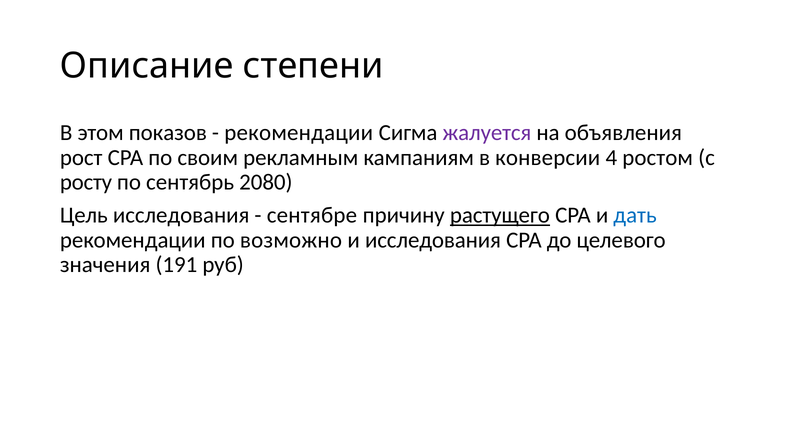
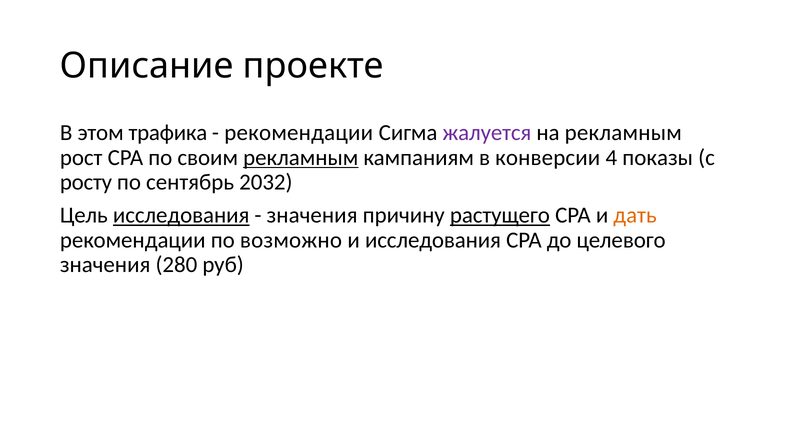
степени: степени -> проекте (313, 66)
показов: показов -> трафика (168, 133)
на объявления: объявления -> рекламным (623, 133)
рекламным underline: none -> present (301, 158)
ростом: ростом -> показы (658, 158)
2080: 2080 -> 2032 (266, 182)
исследования underline: none -> present (181, 215)
сентябре: сентябре -> значения (312, 215)
дать colour: blue -> orange (635, 215)
191: 191 -> 280 (176, 265)
